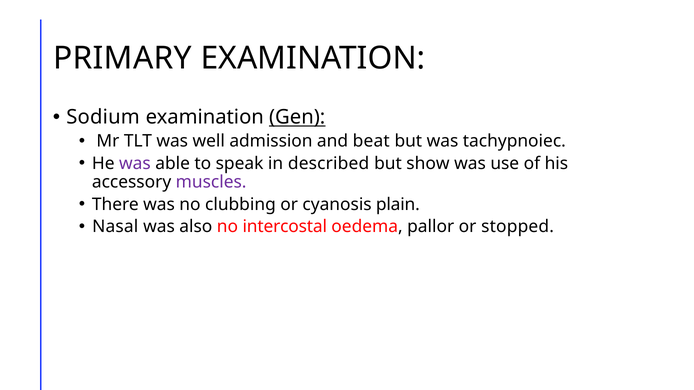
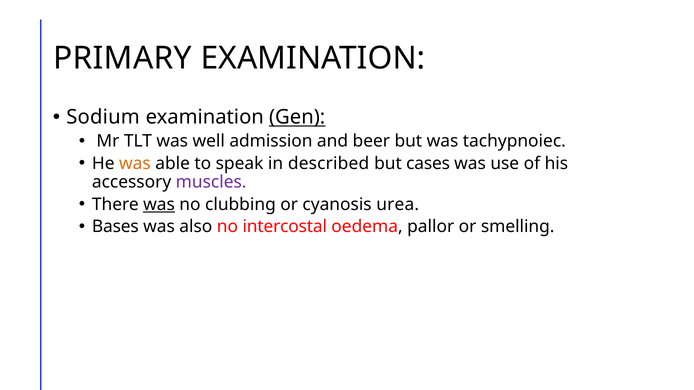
beat: beat -> beer (371, 141)
was colour: purple -> orange (135, 164)
show: show -> cases (428, 164)
was underline: none -> present (159, 205)
plain: plain -> urea (398, 205)
Nasal: Nasal -> Bases (115, 227)
stopped: stopped -> smelling (518, 227)
